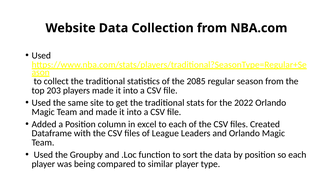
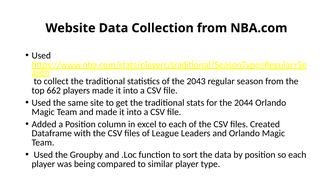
2085: 2085 -> 2043 (196, 81)
203: 203 -> 662 (54, 90)
2022: 2022 -> 2044 (244, 102)
